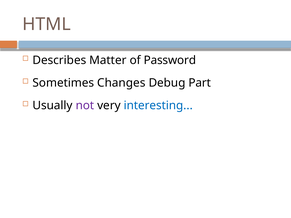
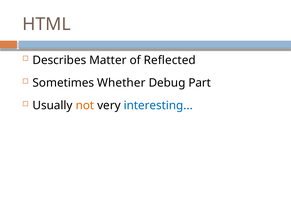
Password: Password -> Reflected (170, 60)
Changes: Changes -> Whether (121, 83)
not colour: purple -> orange (85, 106)
